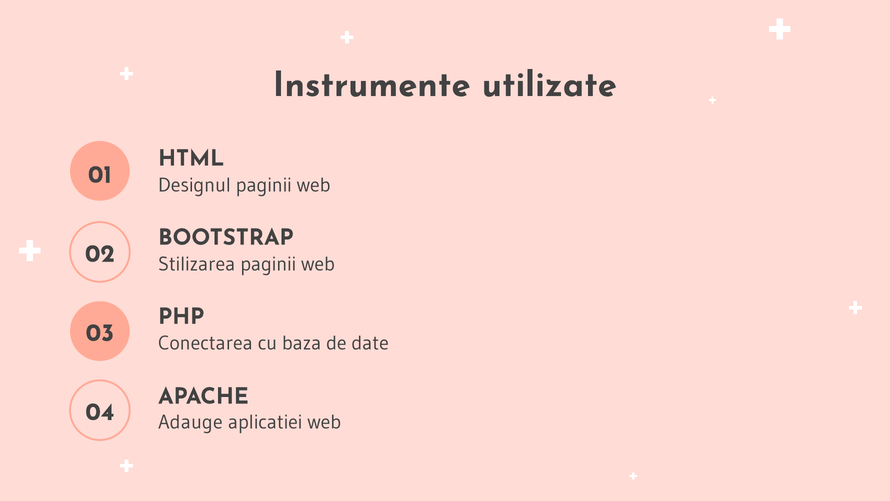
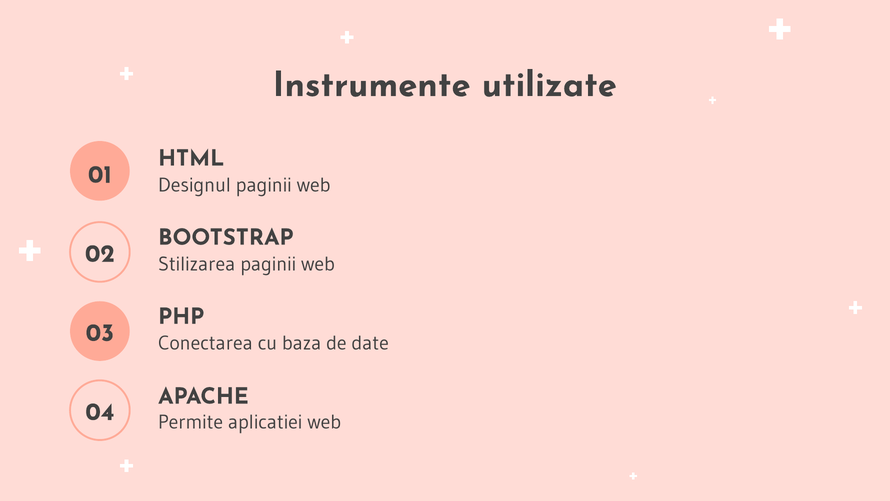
Adauge: Adauge -> Permite (191, 422)
